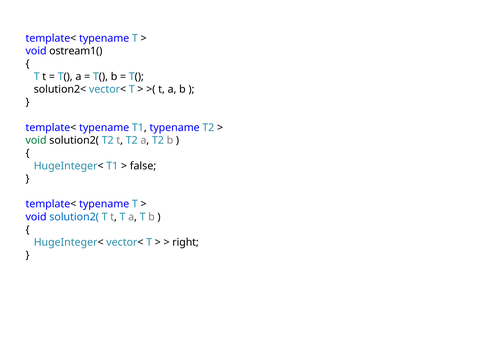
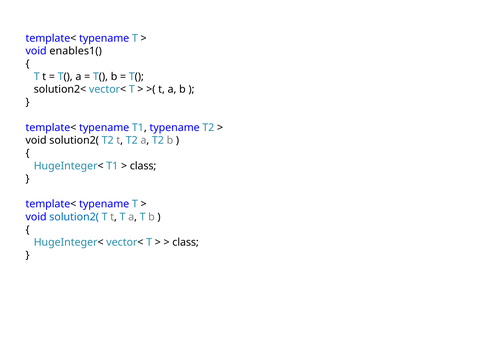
ostream1(: ostream1( -> enables1( (76, 51)
void colour: green -> black (36, 140)
false: false -> class (143, 166)
right: right -> class (186, 243)
